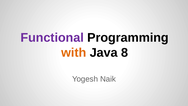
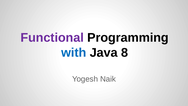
with colour: orange -> blue (74, 53)
